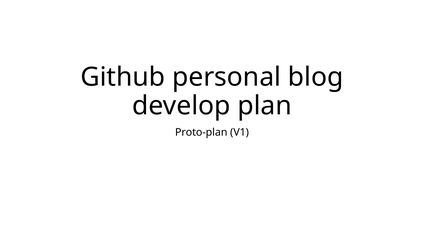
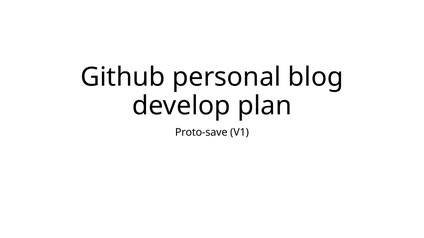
Proto-plan: Proto-plan -> Proto-save (201, 133)
